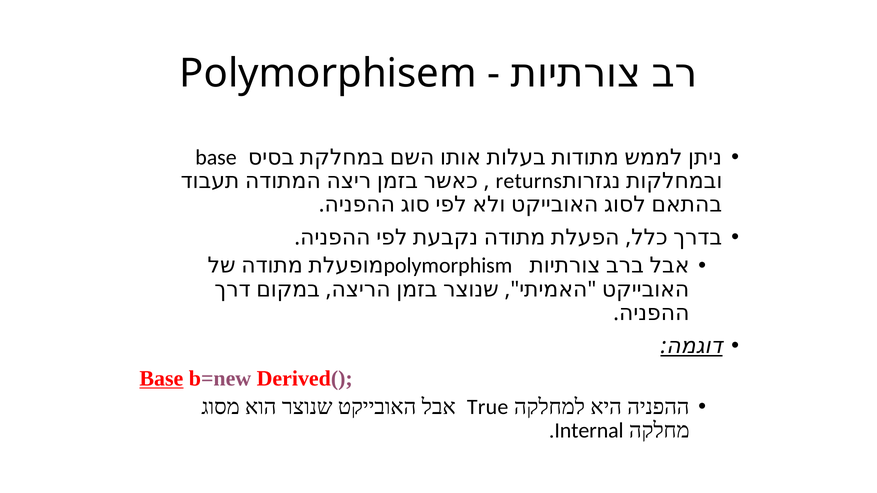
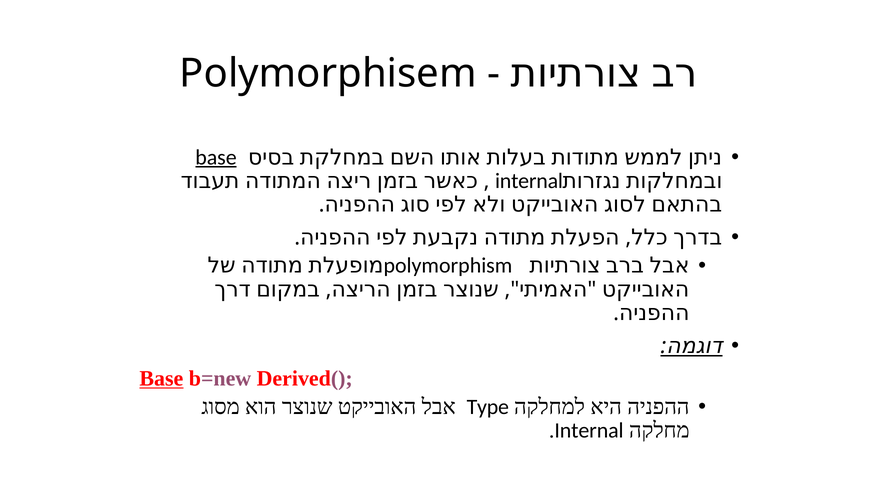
base underline: none -> present (216, 158)
returns: returns -> internal (529, 181)
True: True -> Type (488, 407)
